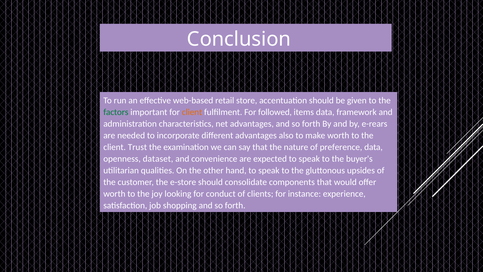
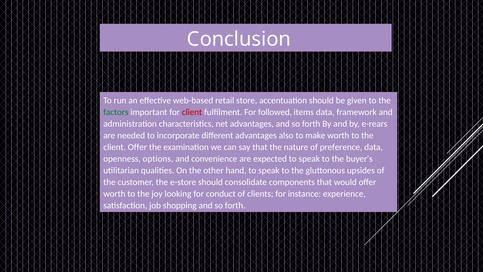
client colour: orange -> red (192, 112)
client Trust: Trust -> Offer (137, 147)
dataset: dataset -> options (158, 159)
